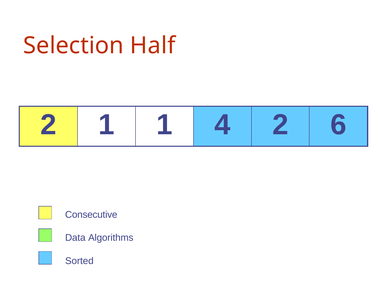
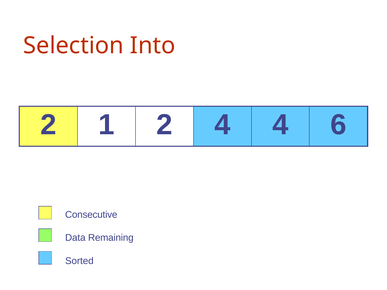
Half: Half -> Into (153, 46)
1 1: 1 -> 2 (164, 125)
4 2: 2 -> 4 (280, 125)
Algorithms: Algorithms -> Remaining (111, 238)
